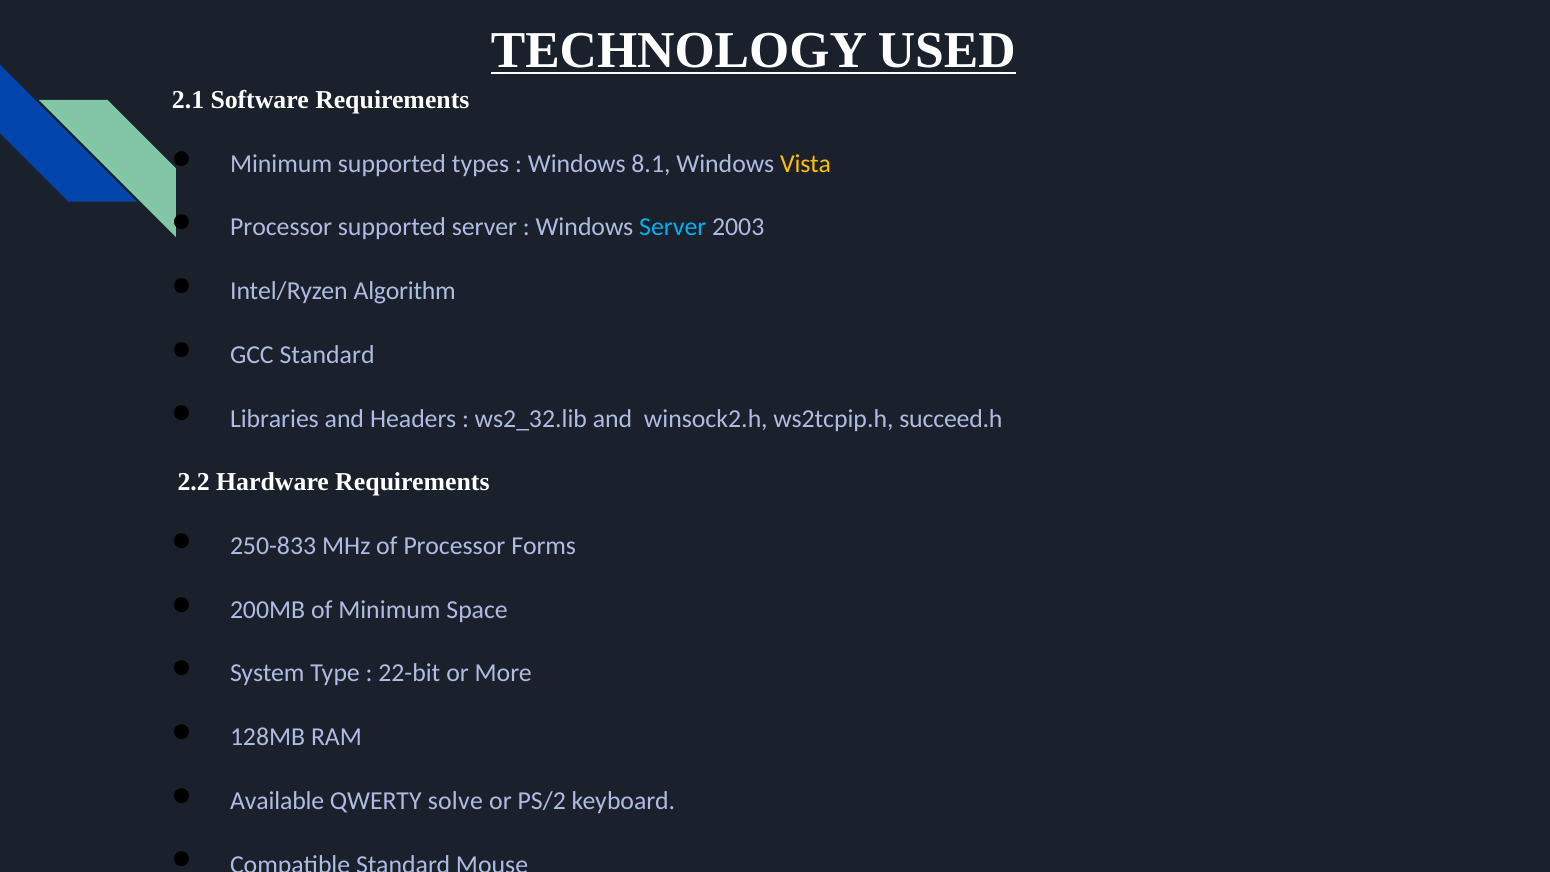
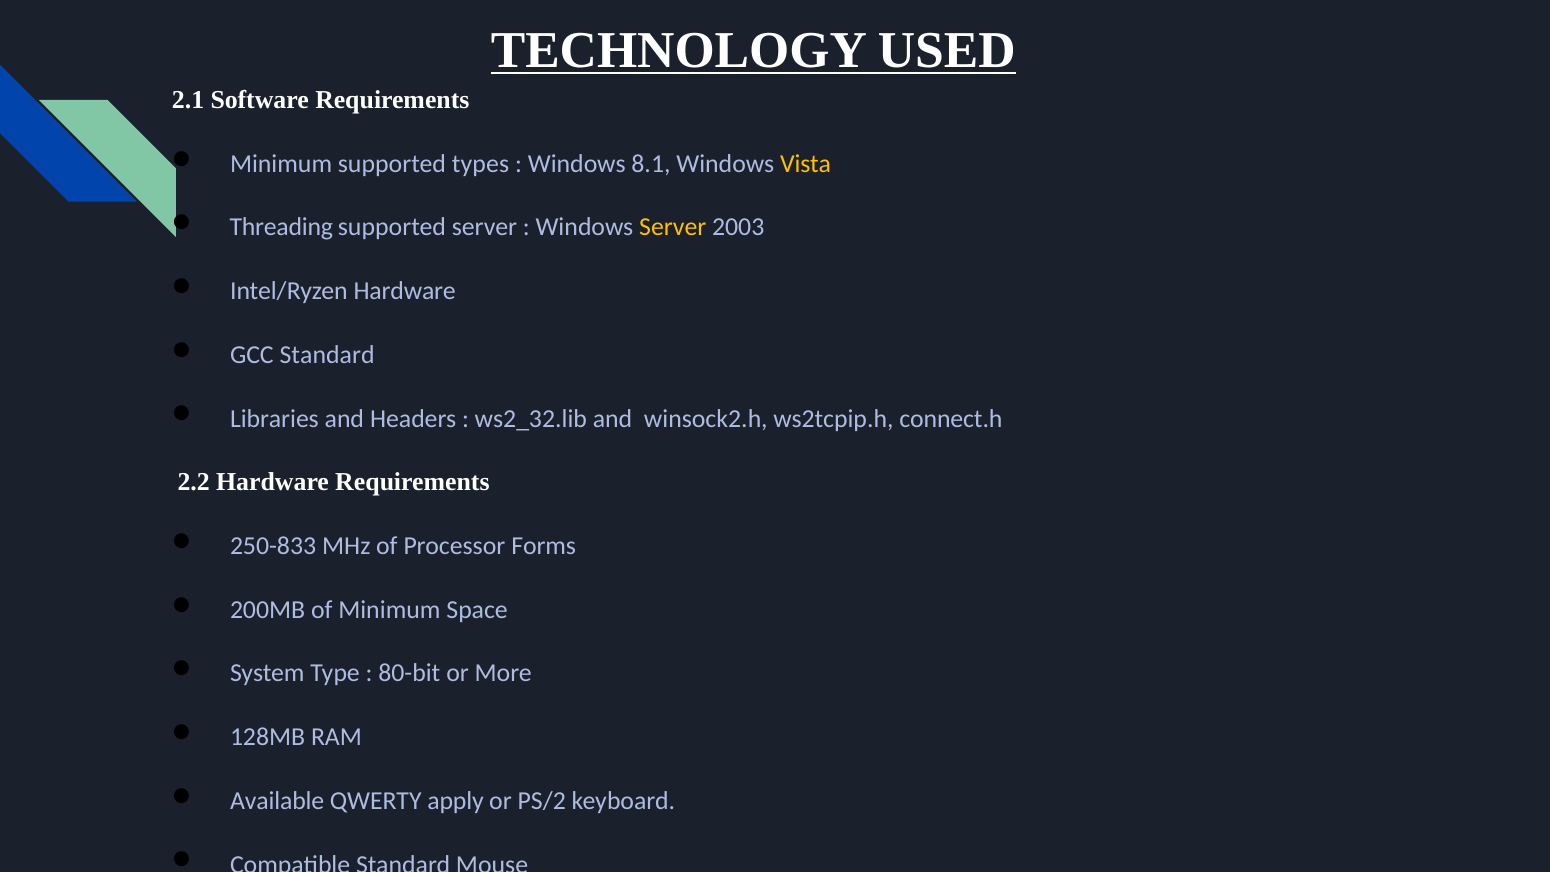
Processor: Processor -> Threading (281, 227)
Server colour: light blue -> yellow (673, 227)
Intel/Ryzen Algorithm: Algorithm -> Hardware (405, 291)
succeed.h: succeed.h -> connect.h (951, 418)
22-bit: 22-bit -> 80-bit (409, 673)
solve: solve -> apply (456, 801)
